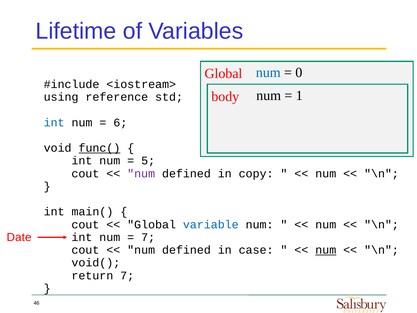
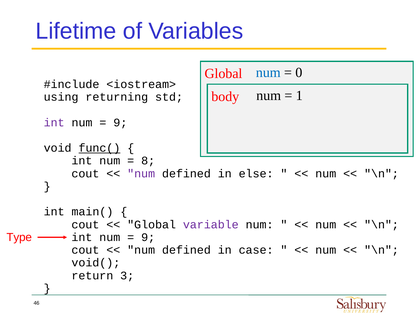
reference: reference -> returning (117, 97)
int colour: blue -> purple (54, 122)
6: 6 -> 9 (120, 122)
5: 5 -> 8 (148, 161)
copy: copy -> else (256, 173)
variable colour: blue -> purple (211, 224)
Date: Date -> Type (19, 237)
7: 7 -> 9 (148, 237)
num underline: present -> none (326, 250)
return 7: 7 -> 3 (127, 275)
